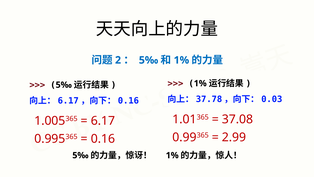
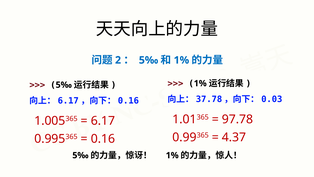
37.08: 37.08 -> 97.78 (238, 119)
2.99: 2.99 -> 4.37 (234, 137)
